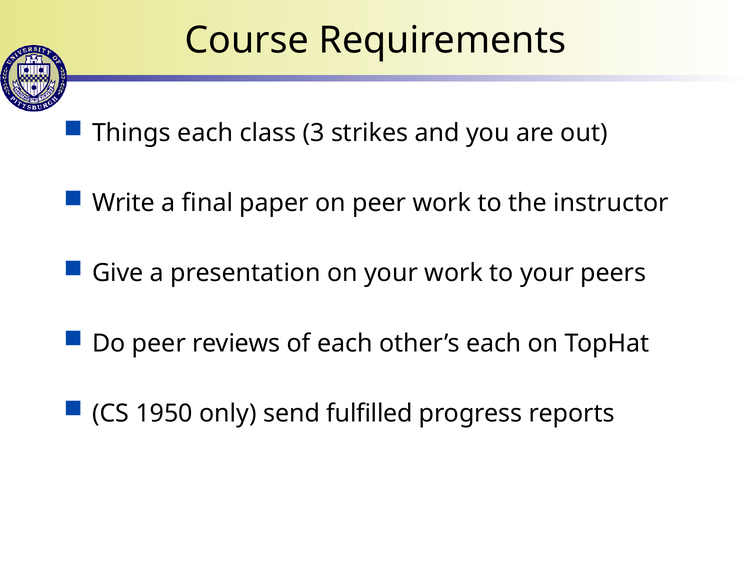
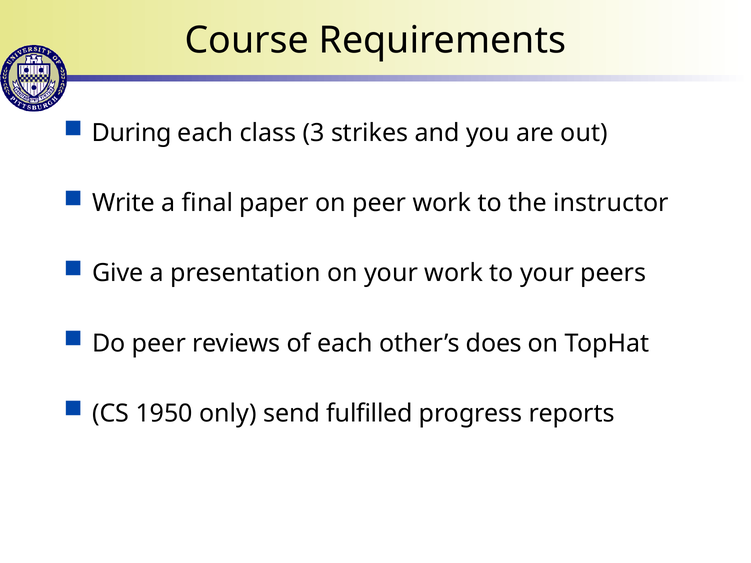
Things: Things -> During (132, 133)
other’s each: each -> does (494, 343)
